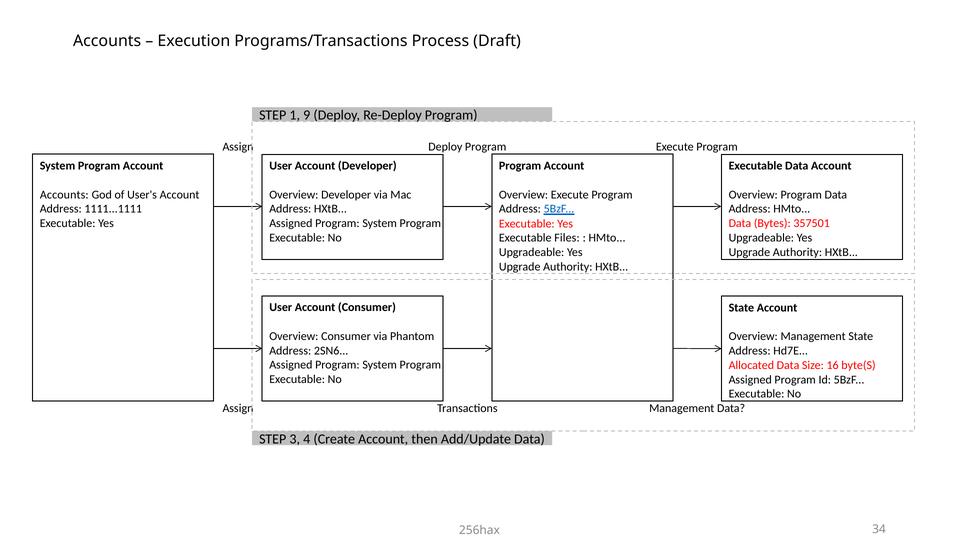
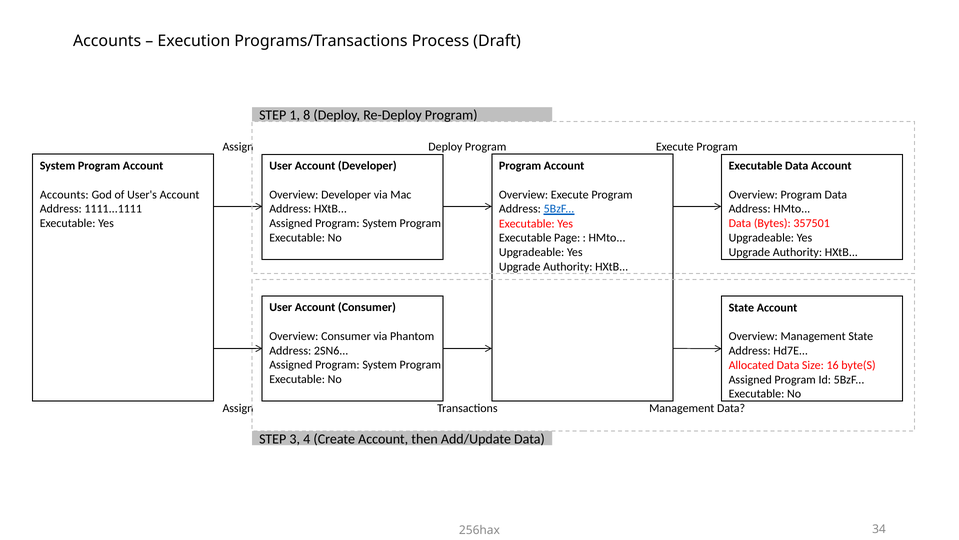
9: 9 -> 8 (307, 115)
Files: Files -> Page (567, 238)
